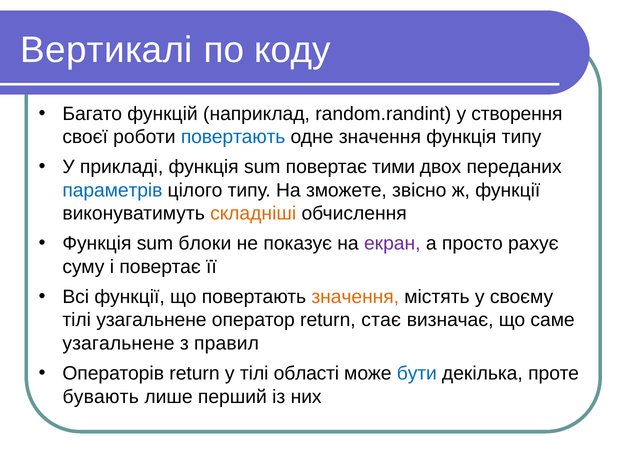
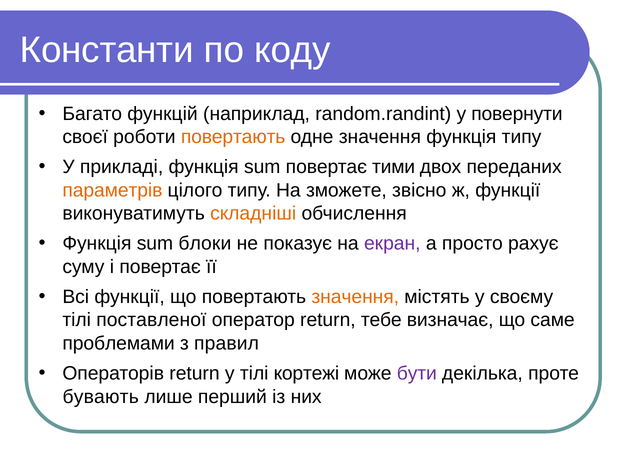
Вертикалі: Вертикалі -> Константи (107, 50)
створення: створення -> повернути (517, 114)
повертають colour: blue -> orange (233, 137)
параметрів colour: blue -> orange (112, 190)
тілі узагальнене: узагальнене -> поставленої (151, 320)
стає: стає -> тебе (381, 320)
узагальнене: узагальнене -> проблемами (119, 343)
області: області -> кортежі (306, 373)
бути colour: blue -> purple (417, 373)
